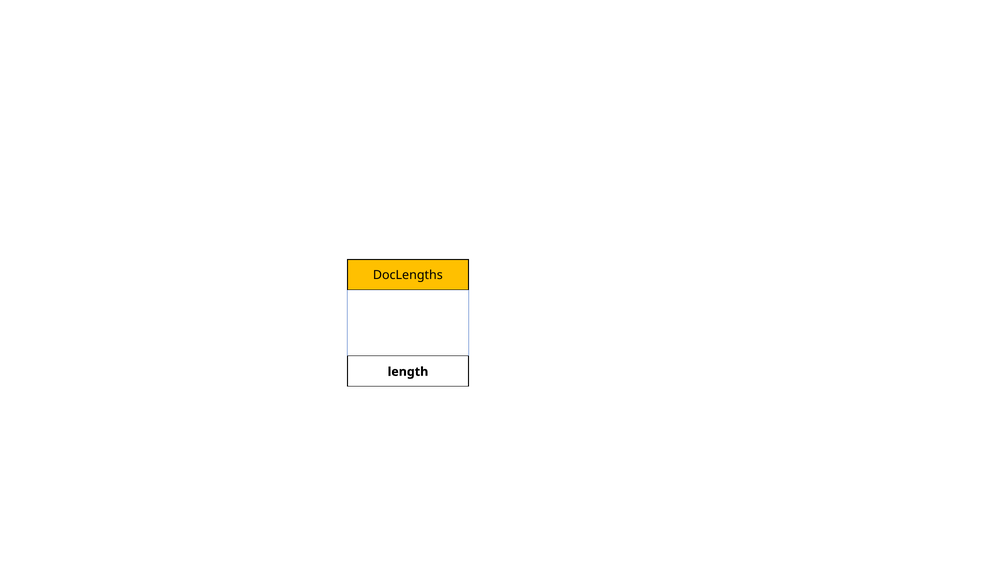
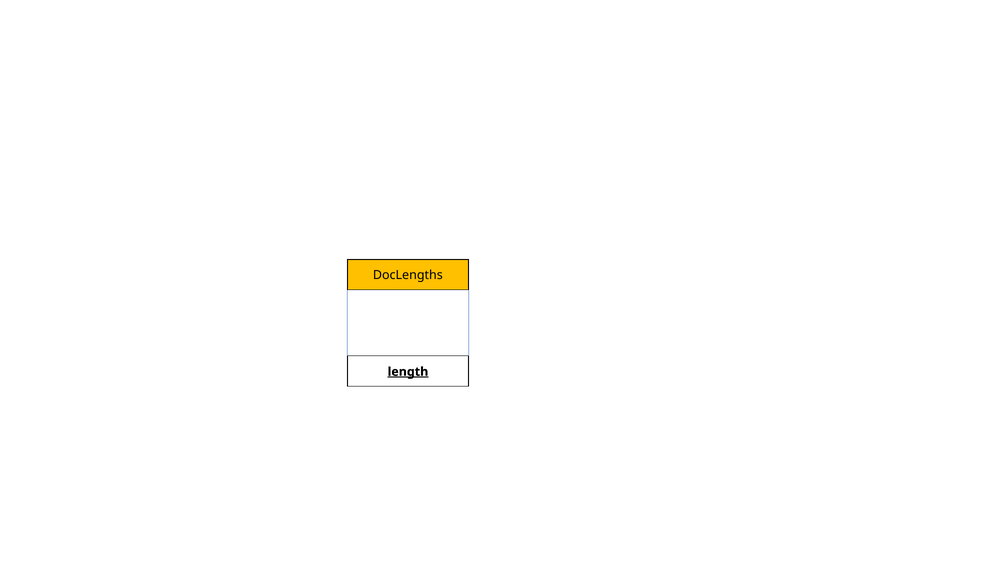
length underline: none -> present (408, 372)
